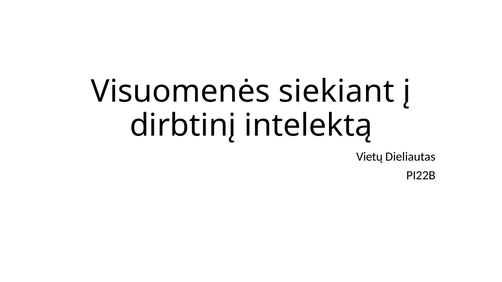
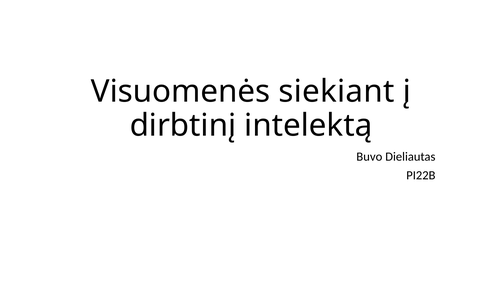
Vietų: Vietų -> Buvo (369, 157)
